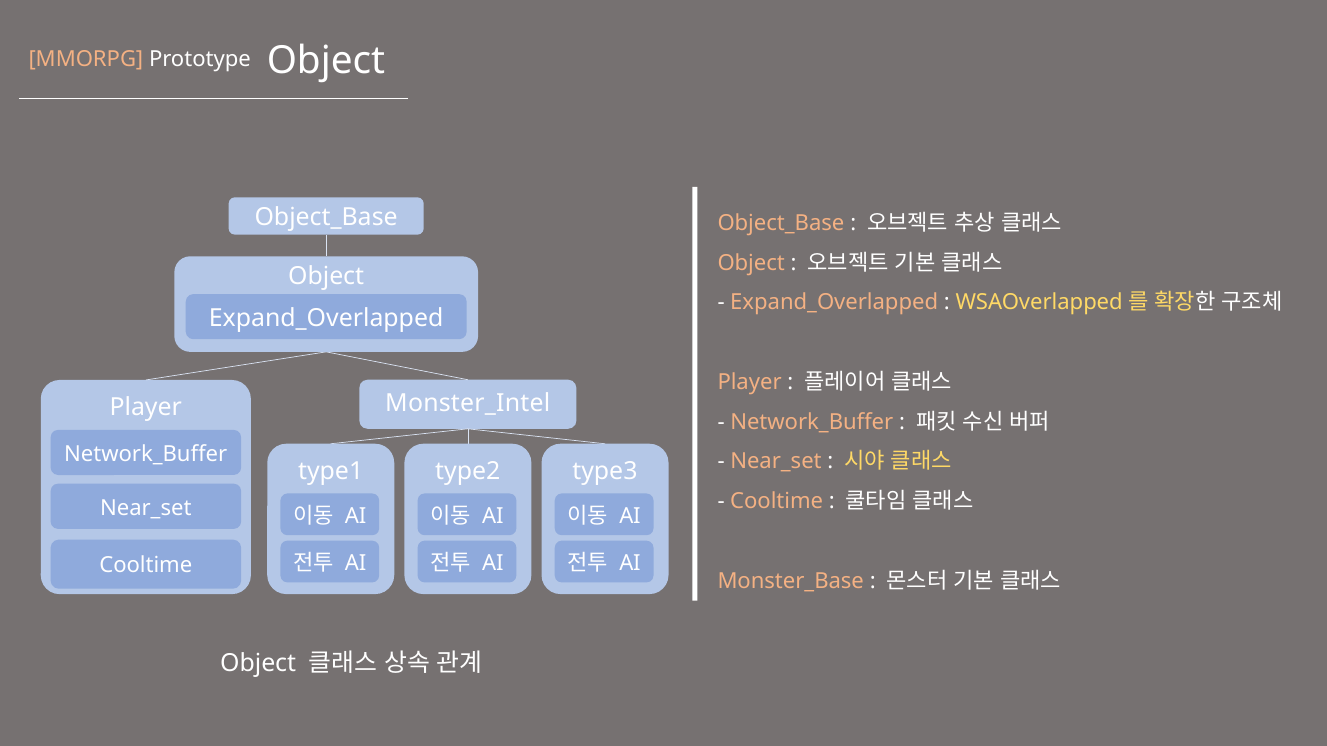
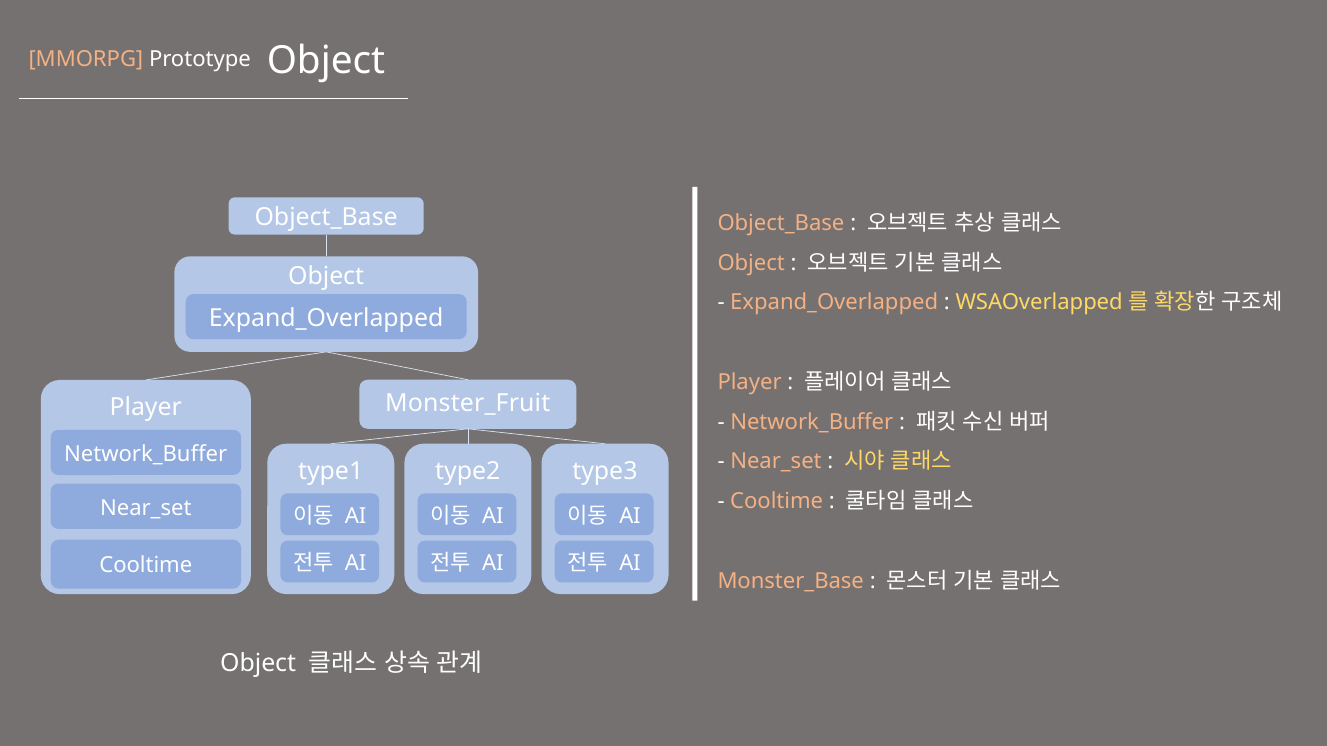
Monster_Intel: Monster_Intel -> Monster_Fruit (468, 404)
